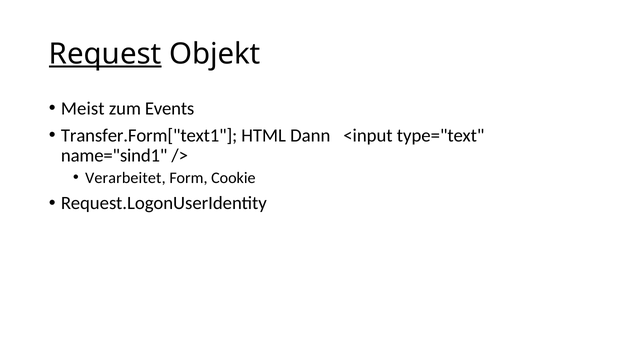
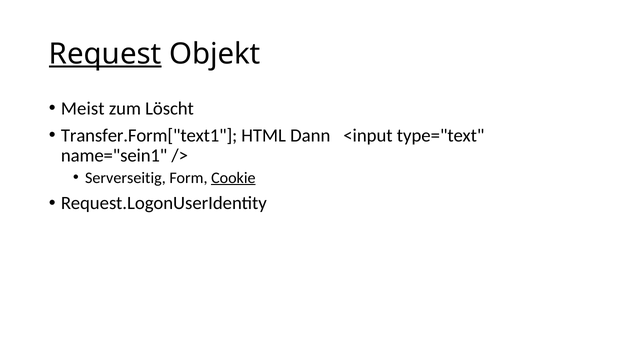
Events: Events -> Löscht (170, 109)
name="sind1: name="sind1 -> name="sein1 (114, 156)
Verarbeitet: Verarbeitet -> Serverseitig (125, 178)
Cookie underline: none -> present (233, 178)
